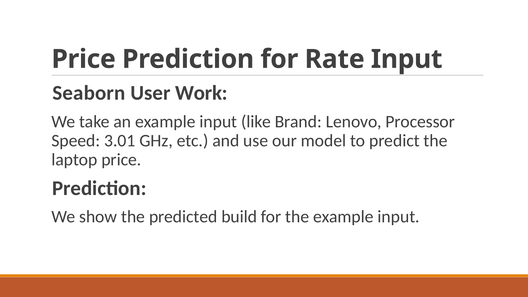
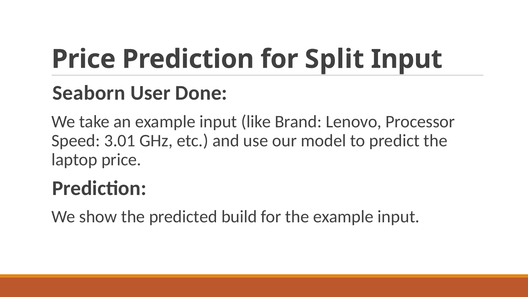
Rate: Rate -> Split (334, 59)
Work: Work -> Done (201, 93)
